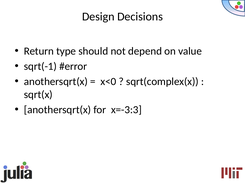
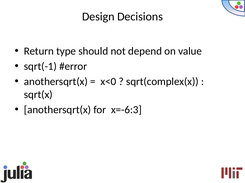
x=-3:3: x=-3:3 -> x=-6:3 (126, 110)
